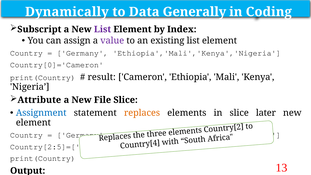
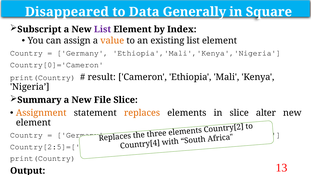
Dynamically: Dynamically -> Disappeared (67, 12)
Coding: Coding -> Square (269, 12)
value colour: purple -> orange (112, 41)
Attribute: Attribute -> Summary (39, 100)
Assignment colour: blue -> orange (41, 113)
later: later -> alter (266, 113)
